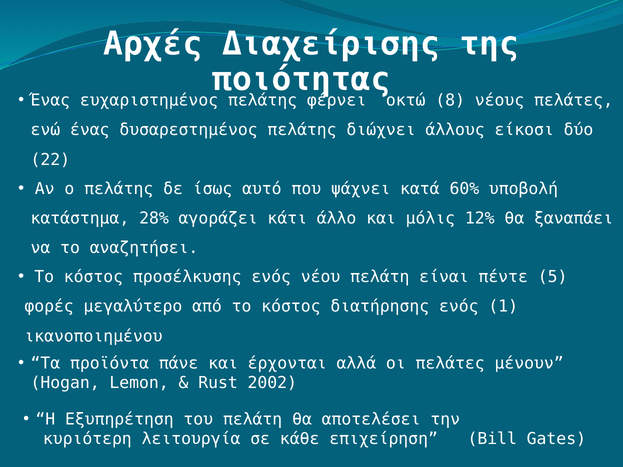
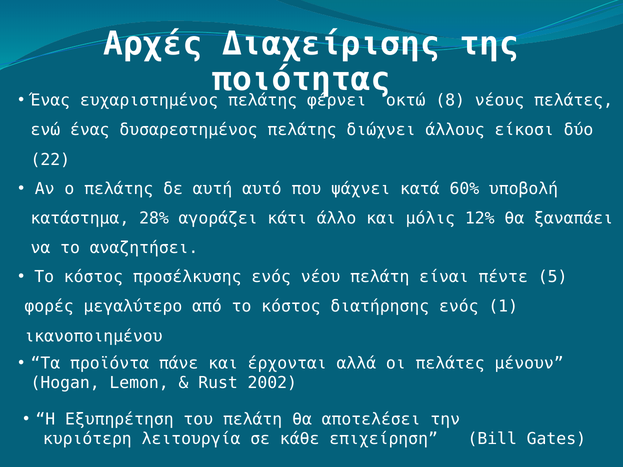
ίσως: ίσως -> αυτή (213, 189)
